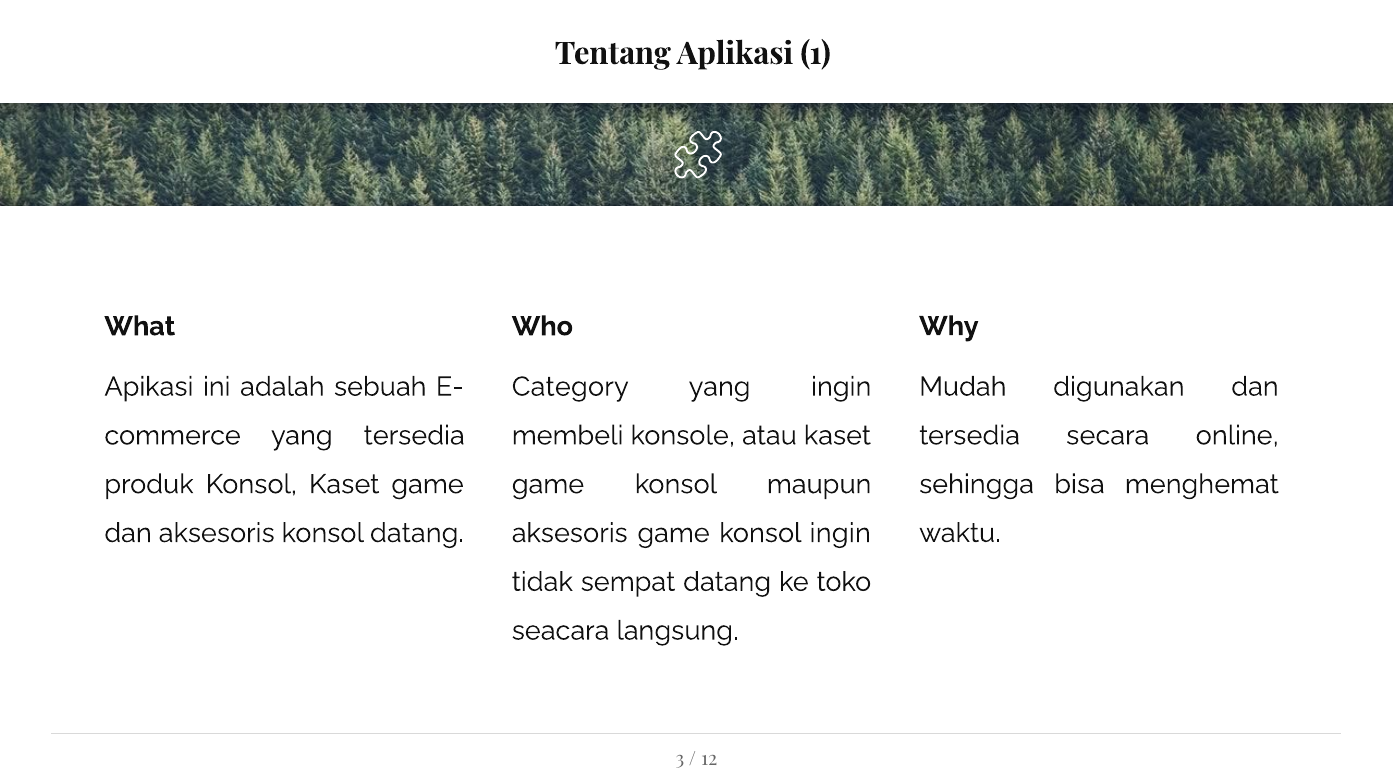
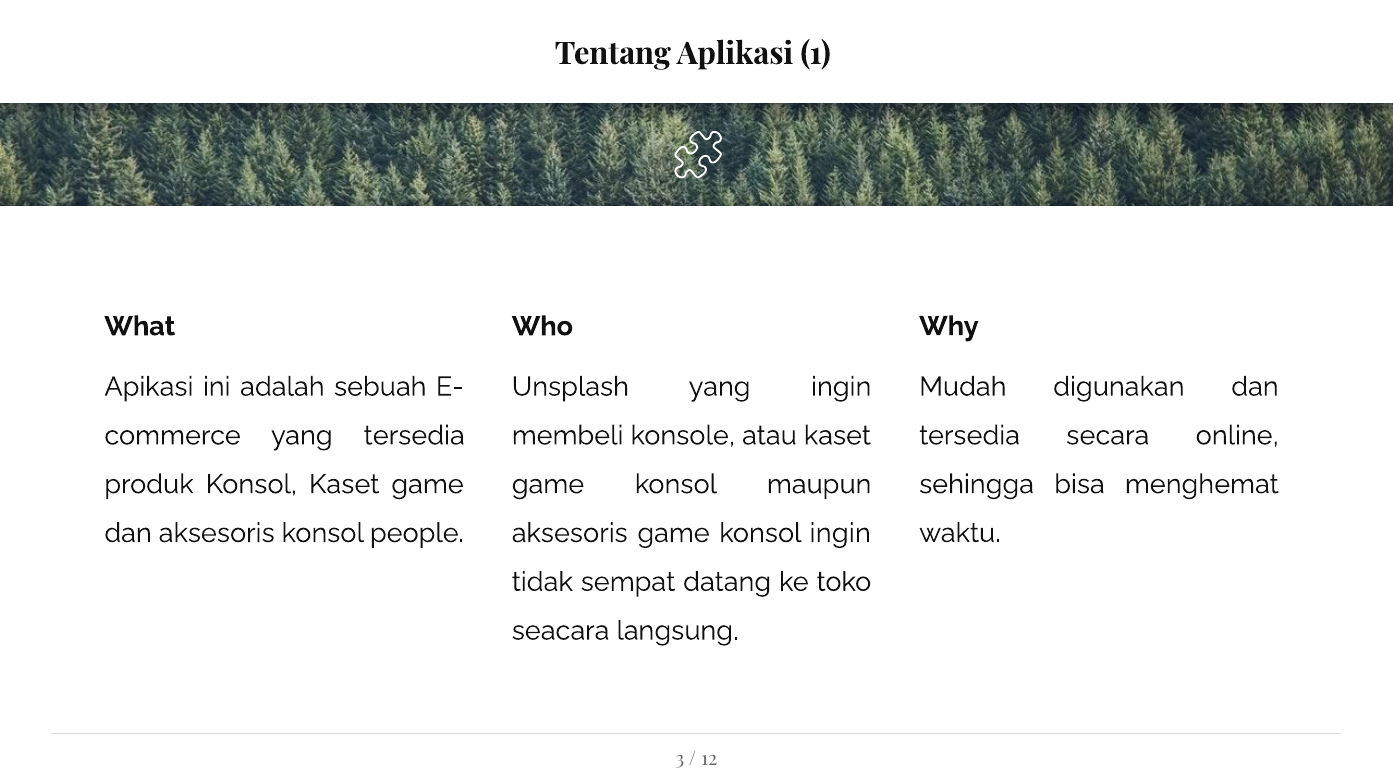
Category: Category -> Unsplash (570, 387)
konsol datang: datang -> people (417, 533)
